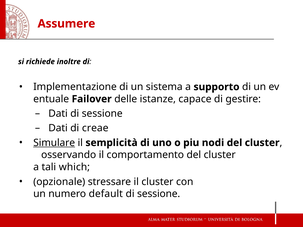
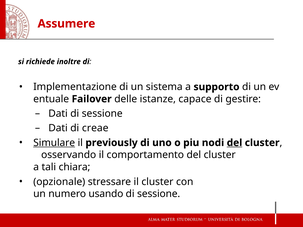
semplicità: semplicità -> previously (112, 143)
del underline: none -> present (234, 143)
which: which -> chiara (74, 167)
default: default -> usando (106, 194)
